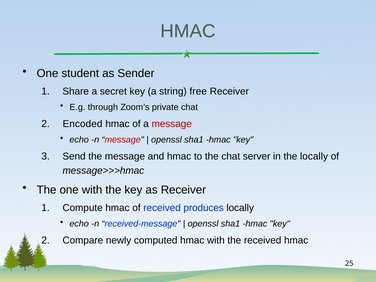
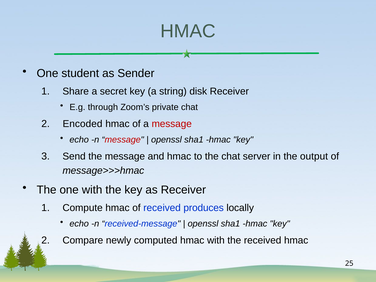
free: free -> disk (198, 91)
the locally: locally -> output (314, 156)
